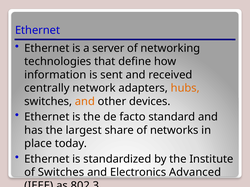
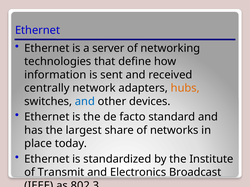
and colour: orange -> blue (85, 102)
of Switches: Switches -> Transmit (61, 173)
Advanced: Advanced -> Broadcast (195, 173)
